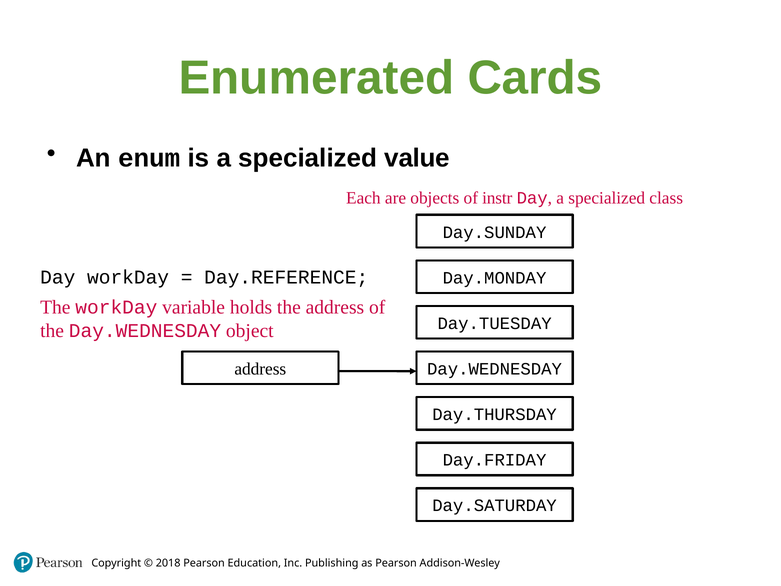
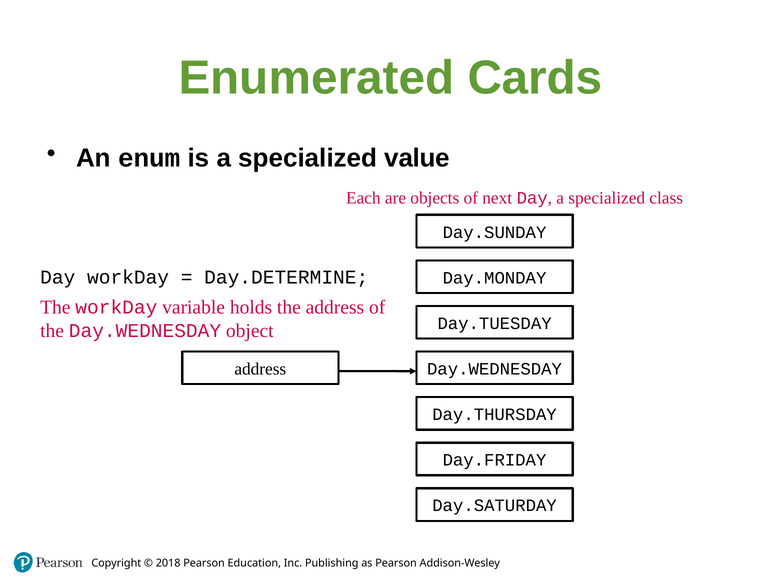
instr: instr -> next (497, 198)
Day.REFERENCE: Day.REFERENCE -> Day.DETERMINE (286, 277)
